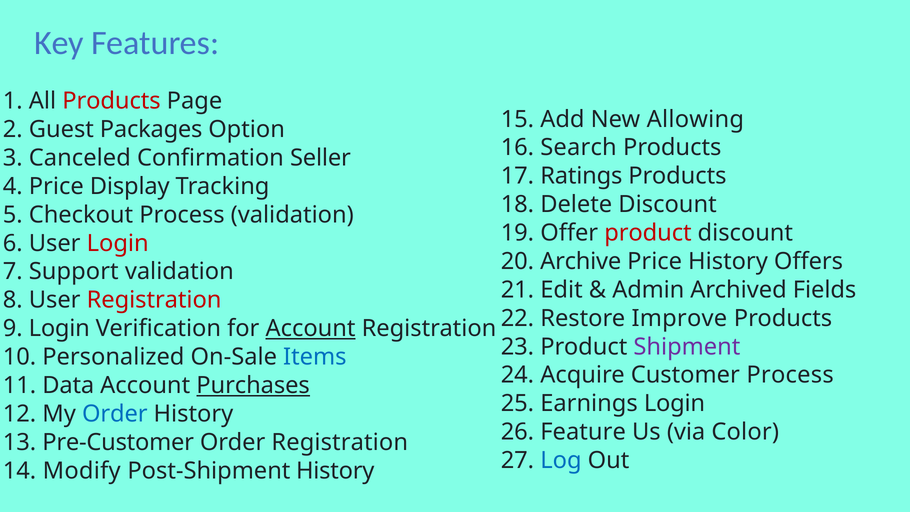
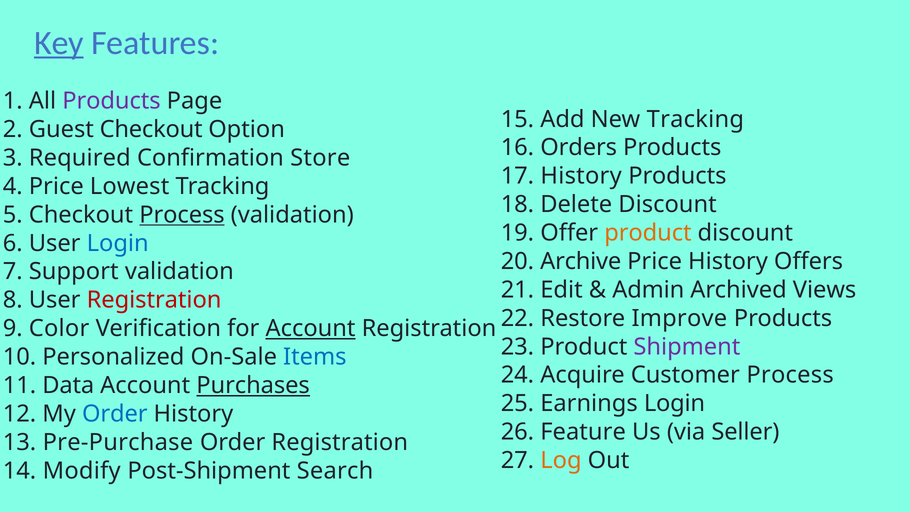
Key underline: none -> present (59, 43)
Products colour: red -> purple (111, 101)
New Allowing: Allowing -> Tracking (695, 119)
Guest Packages: Packages -> Checkout (151, 129)
Search: Search -> Orders (579, 148)
Canceled: Canceled -> Required (80, 158)
Seller: Seller -> Store (320, 158)
17 Ratings: Ratings -> History (581, 176)
Display: Display -> Lowest (130, 186)
Process underline: none -> present (182, 215)
product colour: red -> orange (648, 233)
Login colour: red -> blue (118, 243)
Fields: Fields -> Views (825, 290)
9 Login: Login -> Color (59, 328)
Color: Color -> Seller (745, 432)
Pre-Customer: Pre-Customer -> Pre-Purchase (118, 442)
Log colour: blue -> orange (561, 460)
Post-Shipment History: History -> Search (335, 471)
